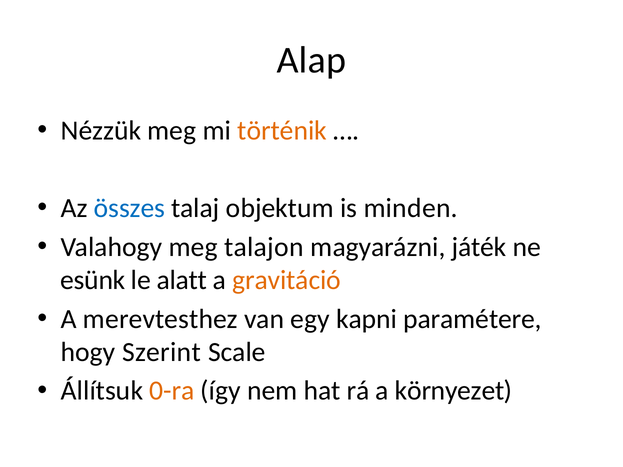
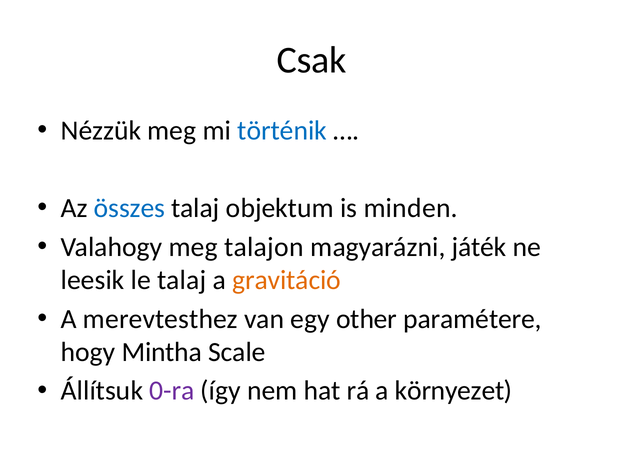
Alap: Alap -> Csak (312, 60)
történik colour: orange -> blue (282, 131)
esünk: esünk -> leesik (93, 280)
le alatt: alatt -> talaj (182, 280)
kapni: kapni -> other (367, 319)
Szerint: Szerint -> Mintha (162, 352)
0-ra colour: orange -> purple (172, 391)
